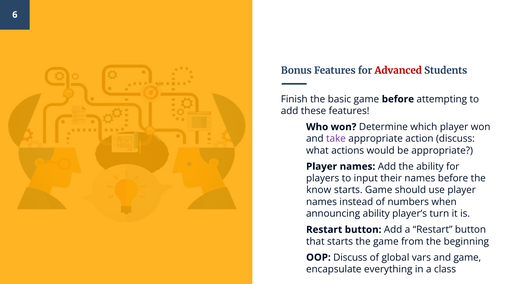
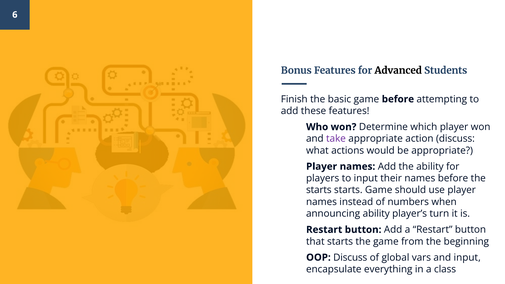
Advanced colour: red -> black (398, 71)
know: know -> starts (319, 190)
and game: game -> input (467, 258)
